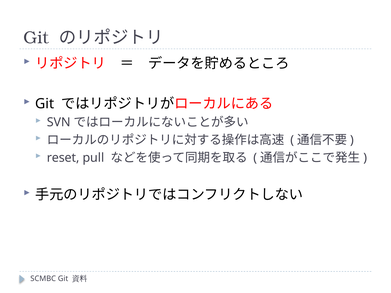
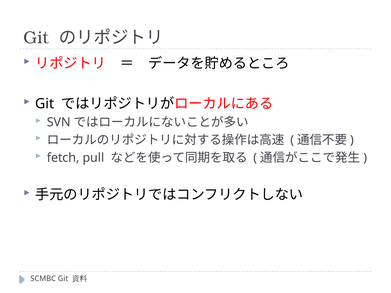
reset: reset -> fetch (63, 158)
